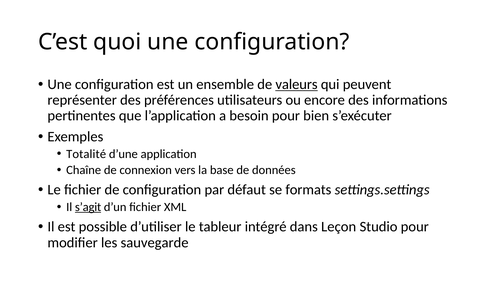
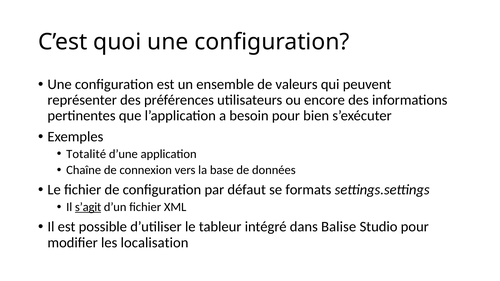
valeurs underline: present -> none (297, 85)
Leçon: Leçon -> Balise (339, 227)
sauvegarde: sauvegarde -> localisation (155, 243)
